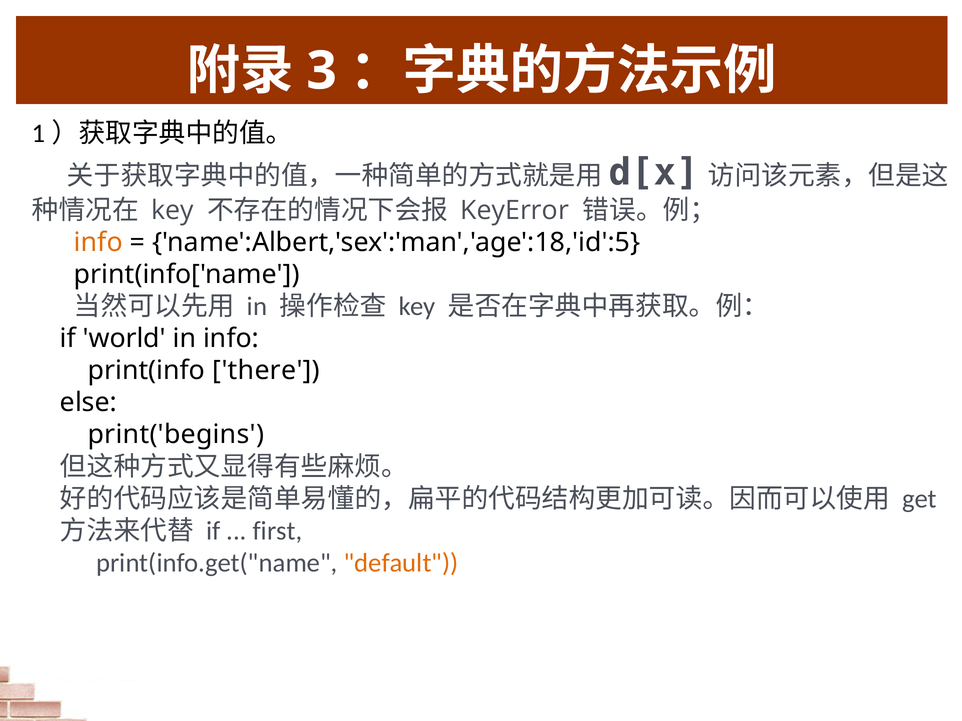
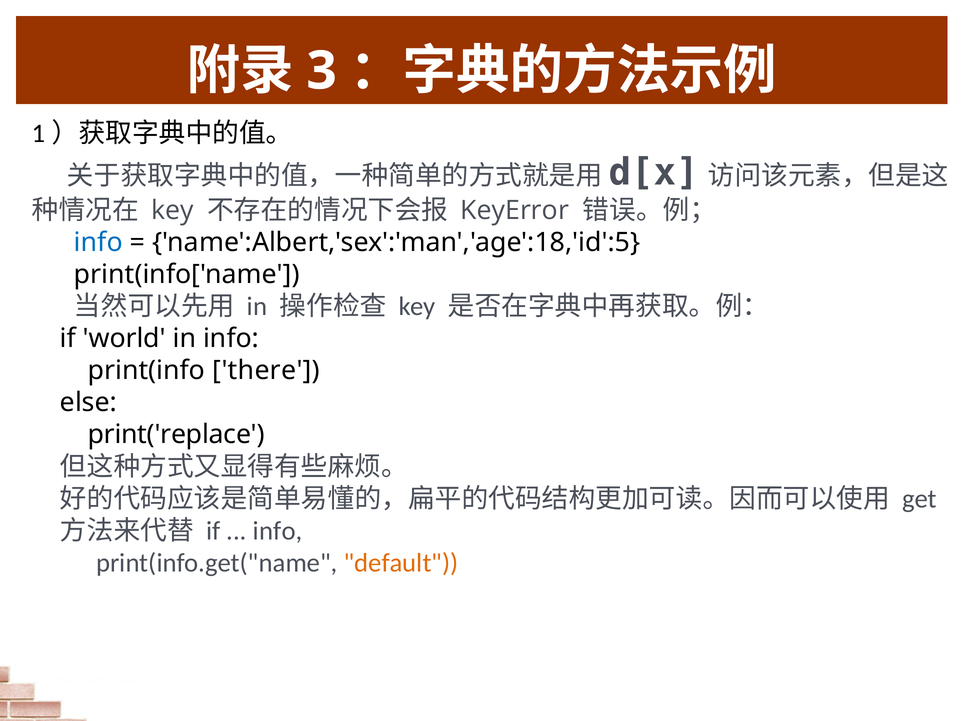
info colour: orange -> blue (98, 242)
print('begins: print('begins -> print('replace (176, 435)
first: first -> info (278, 531)
